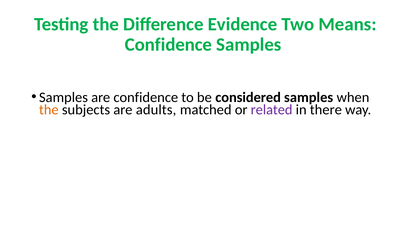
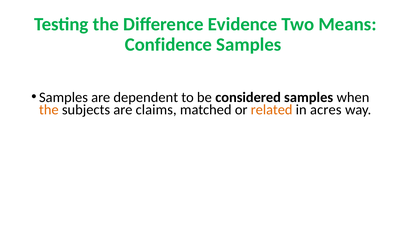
are confidence: confidence -> dependent (146, 98)
adults: adults -> claims (156, 110)
related colour: purple -> orange (272, 110)
there: there -> acres (326, 110)
